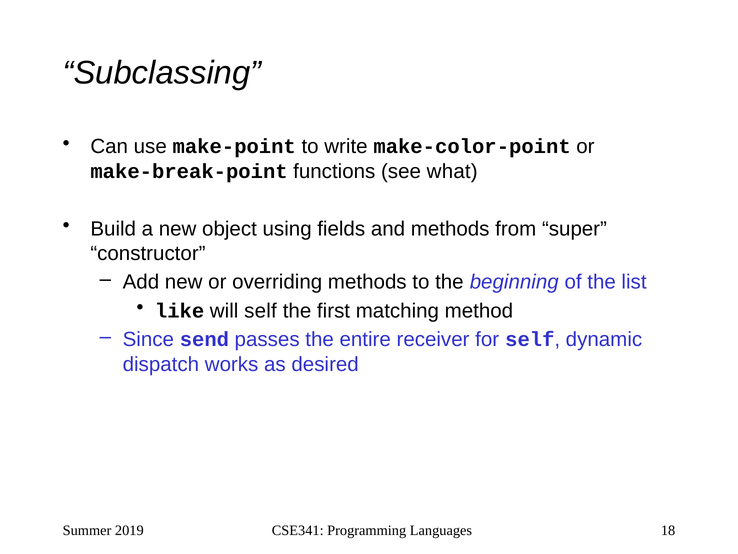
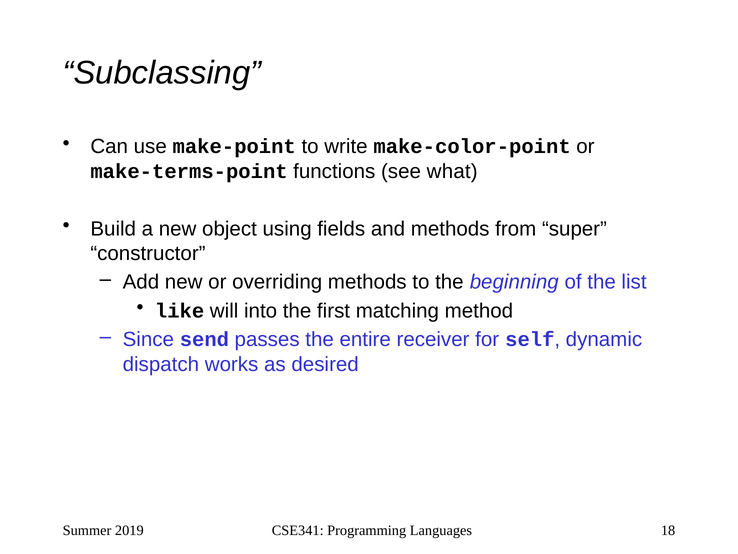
make-break-point: make-break-point -> make-terms-point (189, 171)
will self: self -> into (261, 311)
